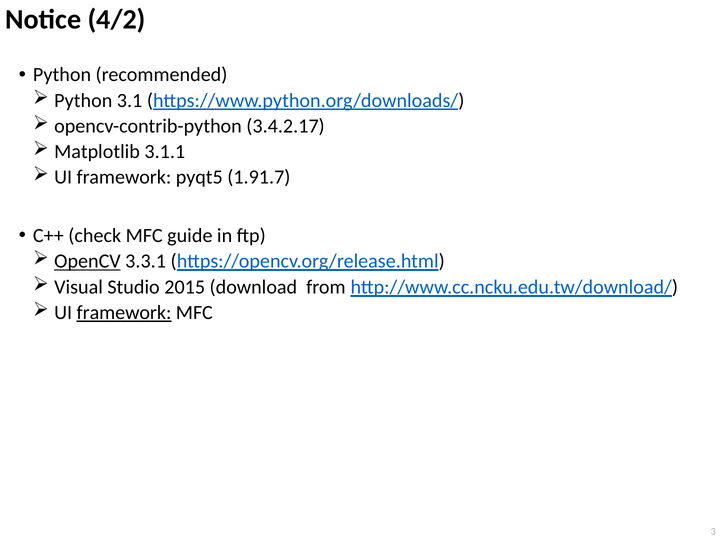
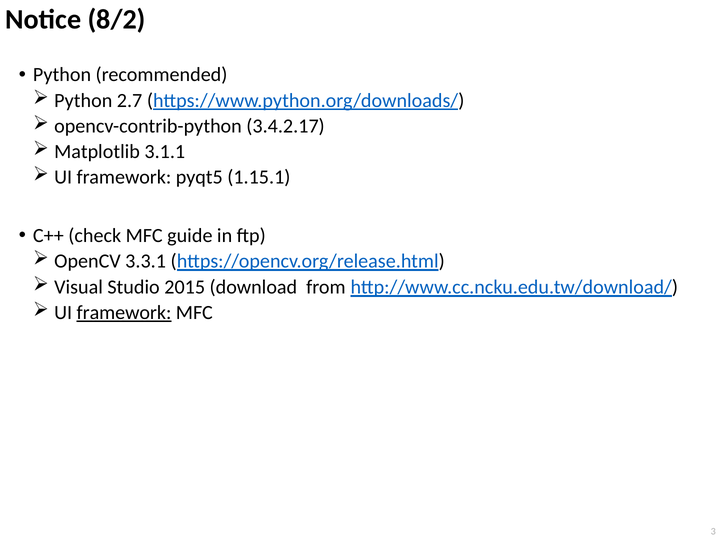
4/2: 4/2 -> 8/2 (117, 20)
3.1: 3.1 -> 2.7 (130, 101)
1.91.7: 1.91.7 -> 1.15.1 (259, 177)
OpenCV underline: present -> none (87, 261)
